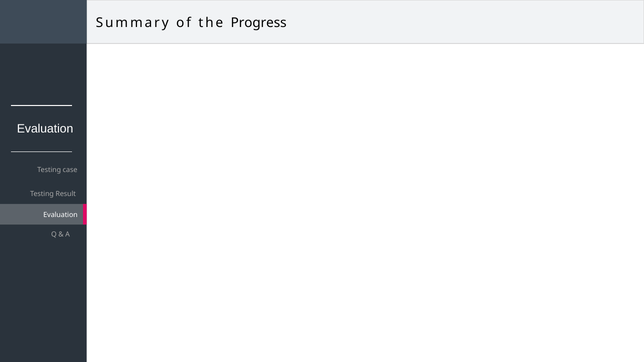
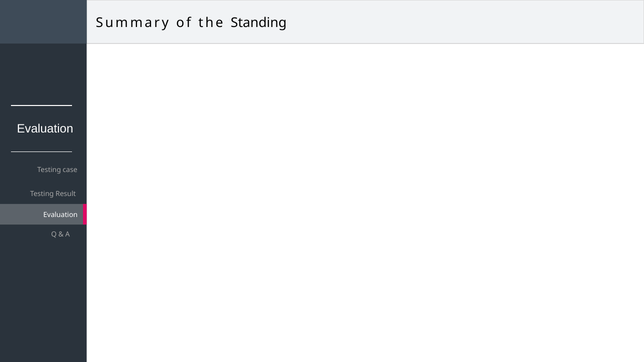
Progress: Progress -> Standing (259, 23)
